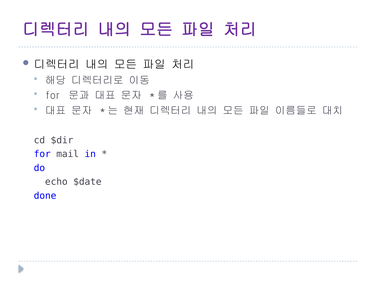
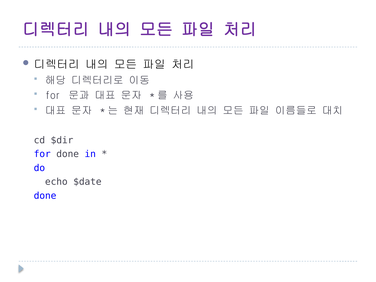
for mail: mail -> done (68, 154)
